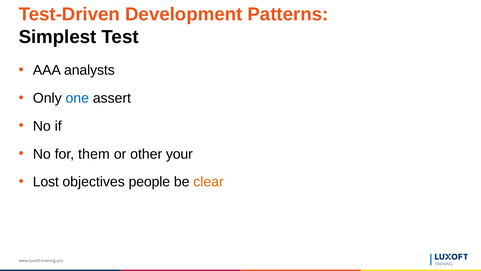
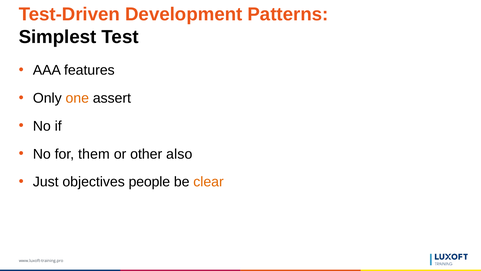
analysts: analysts -> features (89, 70)
one colour: blue -> orange (77, 98)
your: your -> also (179, 154)
Lost: Lost -> Just (46, 182)
